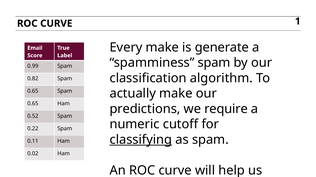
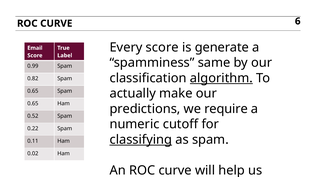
1: 1 -> 6 (298, 21)
Every make: make -> score (162, 47)
spamminess spam: spam -> same (214, 63)
algorithm underline: none -> present (221, 78)
